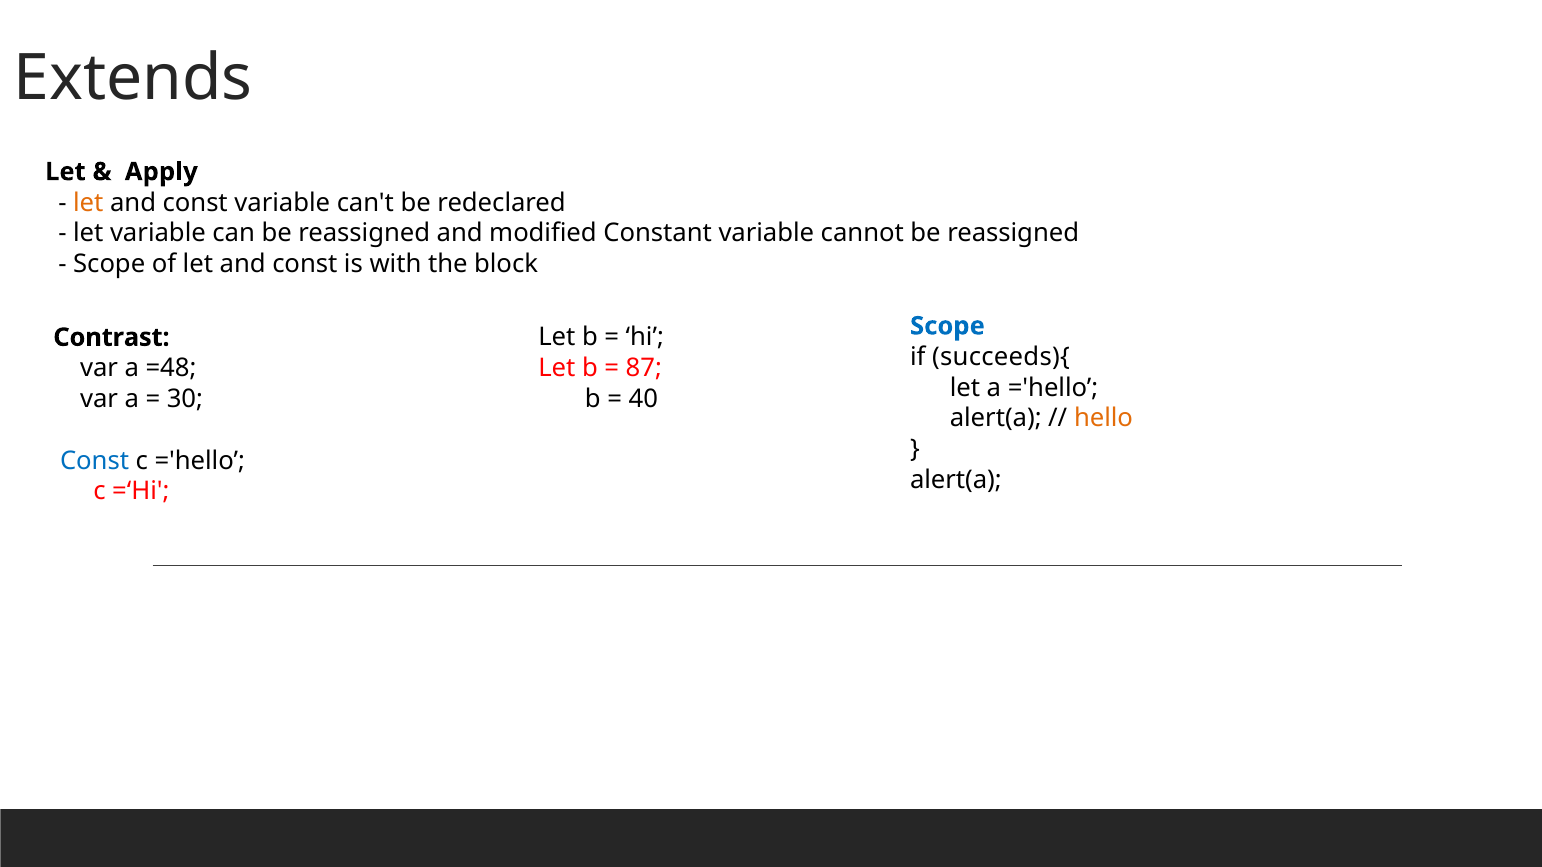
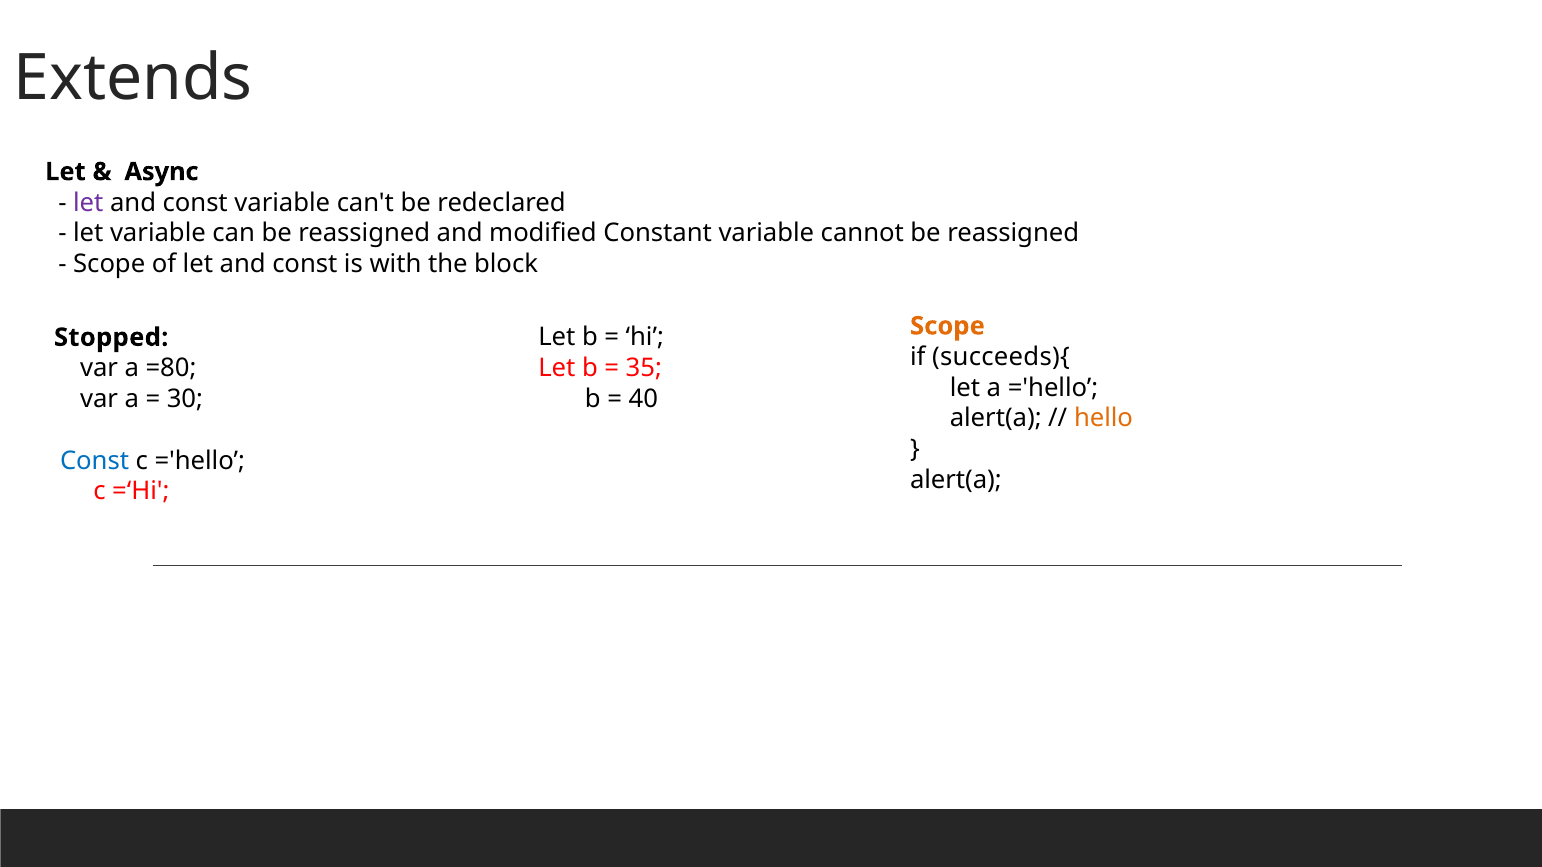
Apply: Apply -> Async (161, 172)
let colour: orange -> purple (88, 203)
Scope colour: blue -> orange (947, 326)
Contrast: Contrast -> Stopped (111, 338)
=48: =48 -> =80 (171, 368)
87: 87 -> 35 (644, 368)
